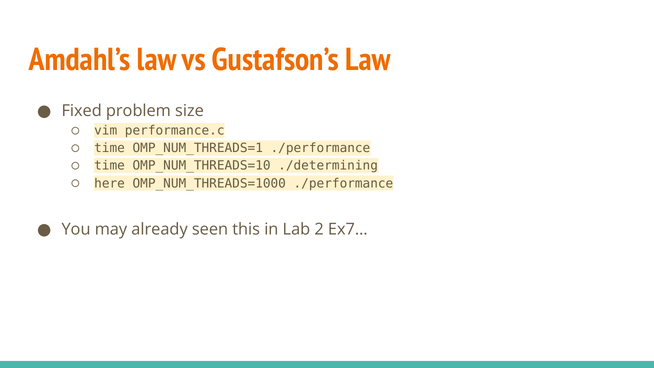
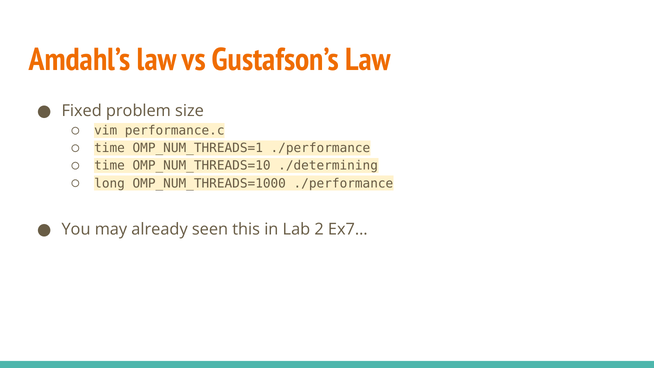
here: here -> long (110, 183)
